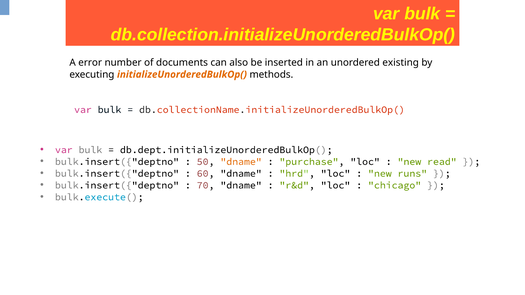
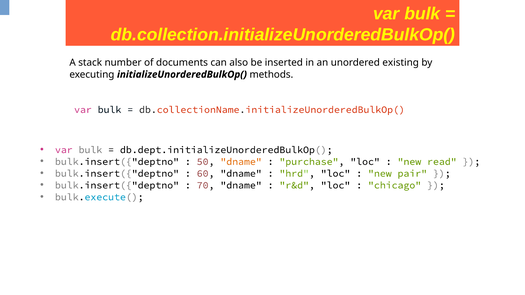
error: error -> stack (90, 63)
initializeUnorderedBulkOp( colour: orange -> black (182, 75)
runs: runs -> pair (412, 174)
